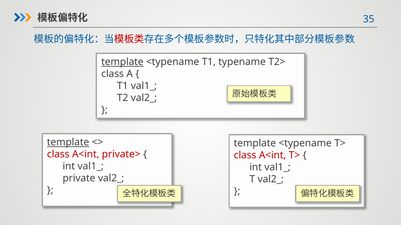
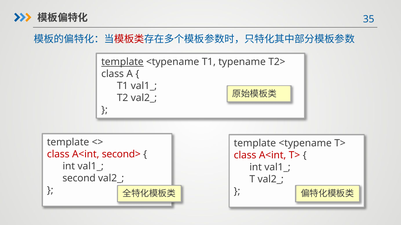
template underline: present -> none (68, 143)
private>: private> -> second> (121, 155)
private: private -> second (79, 179)
